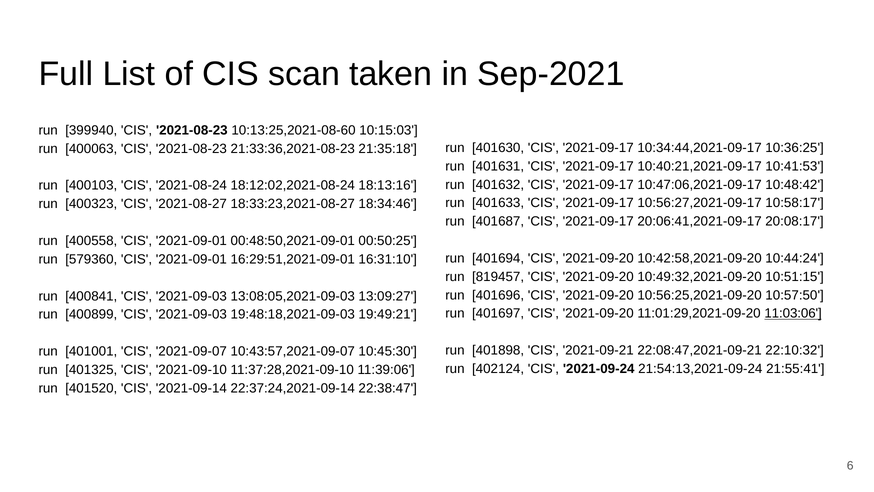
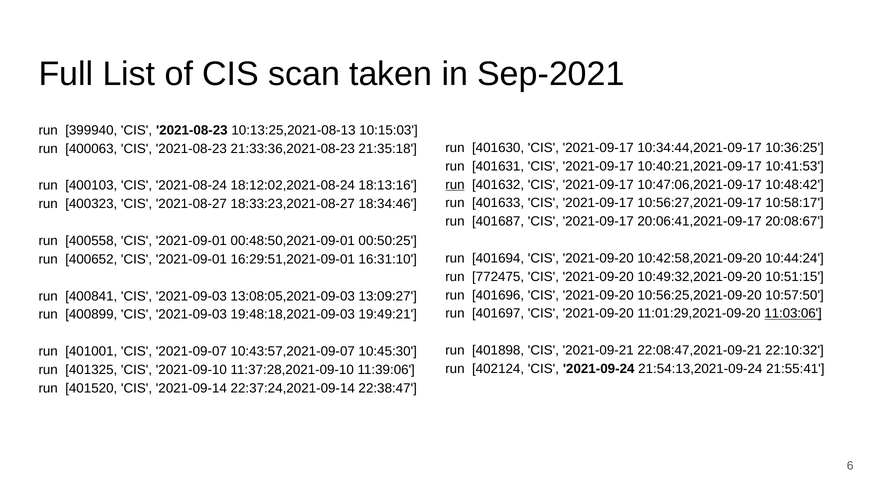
10:13:25,2021-08-60: 10:13:25,2021-08-60 -> 10:13:25,2021-08-13 (293, 130)
run underline: none -> present (455, 184)
20:08:17: 20:08:17 -> 20:08:67 (794, 221)
579360: 579360 -> 400652 (91, 259)
819457: 819457 -> 772475 (498, 277)
